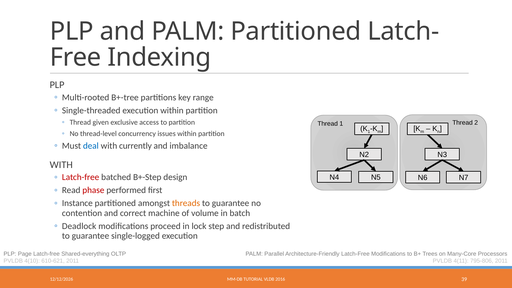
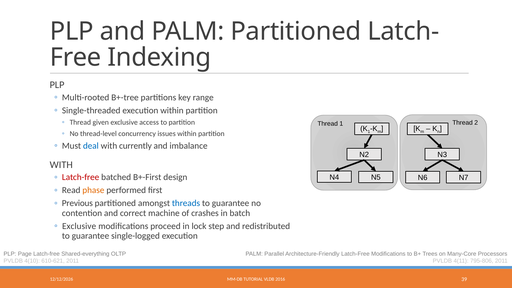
B+-Step: B+-Step -> B+-First (147, 177)
phase colour: red -> orange (93, 190)
Instance: Instance -> Previous (77, 203)
threads colour: orange -> blue (186, 203)
volume: volume -> crashes (205, 213)
Deadlock: Deadlock -> Exclusive (79, 226)
